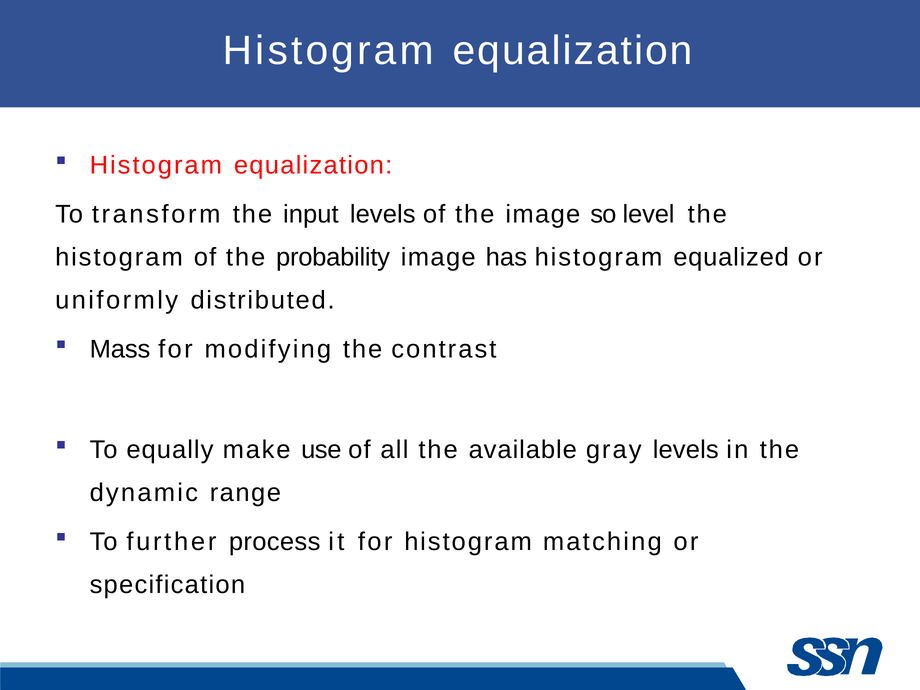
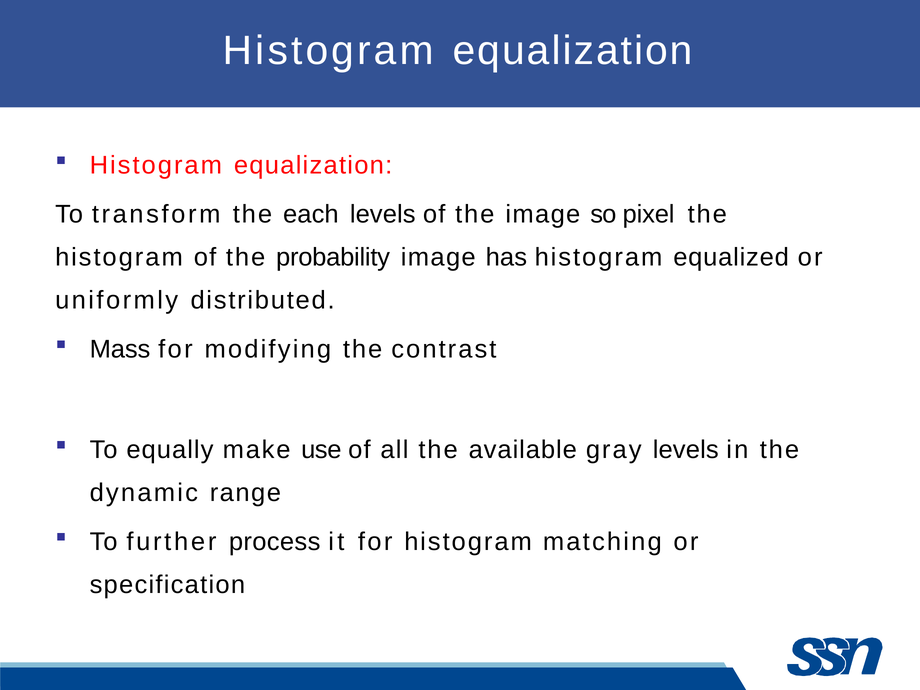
input: input -> each (311, 214)
level: level -> pixel (649, 214)
